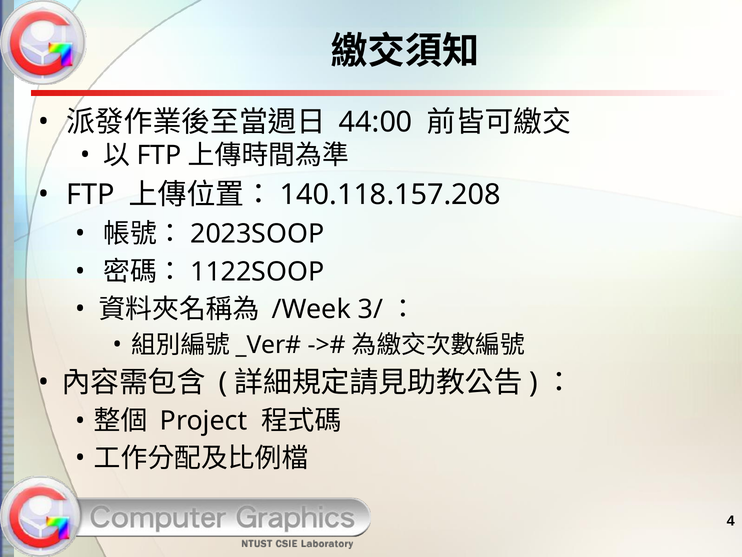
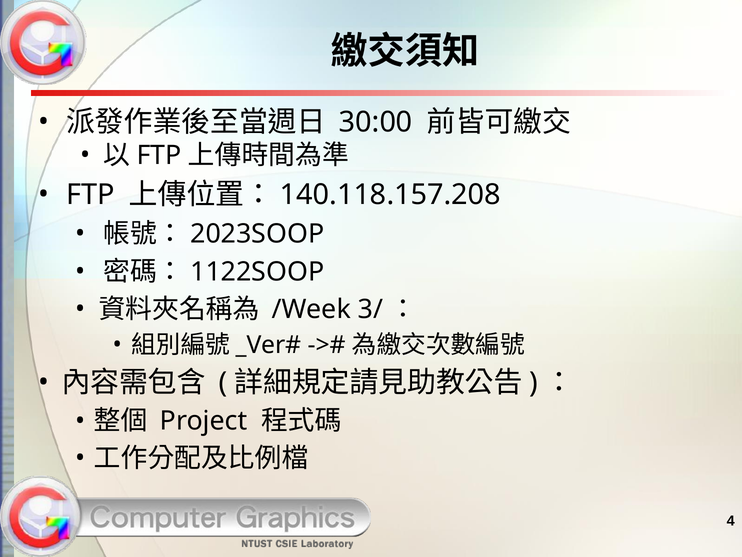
44:00: 44:00 -> 30:00 (376, 122)
